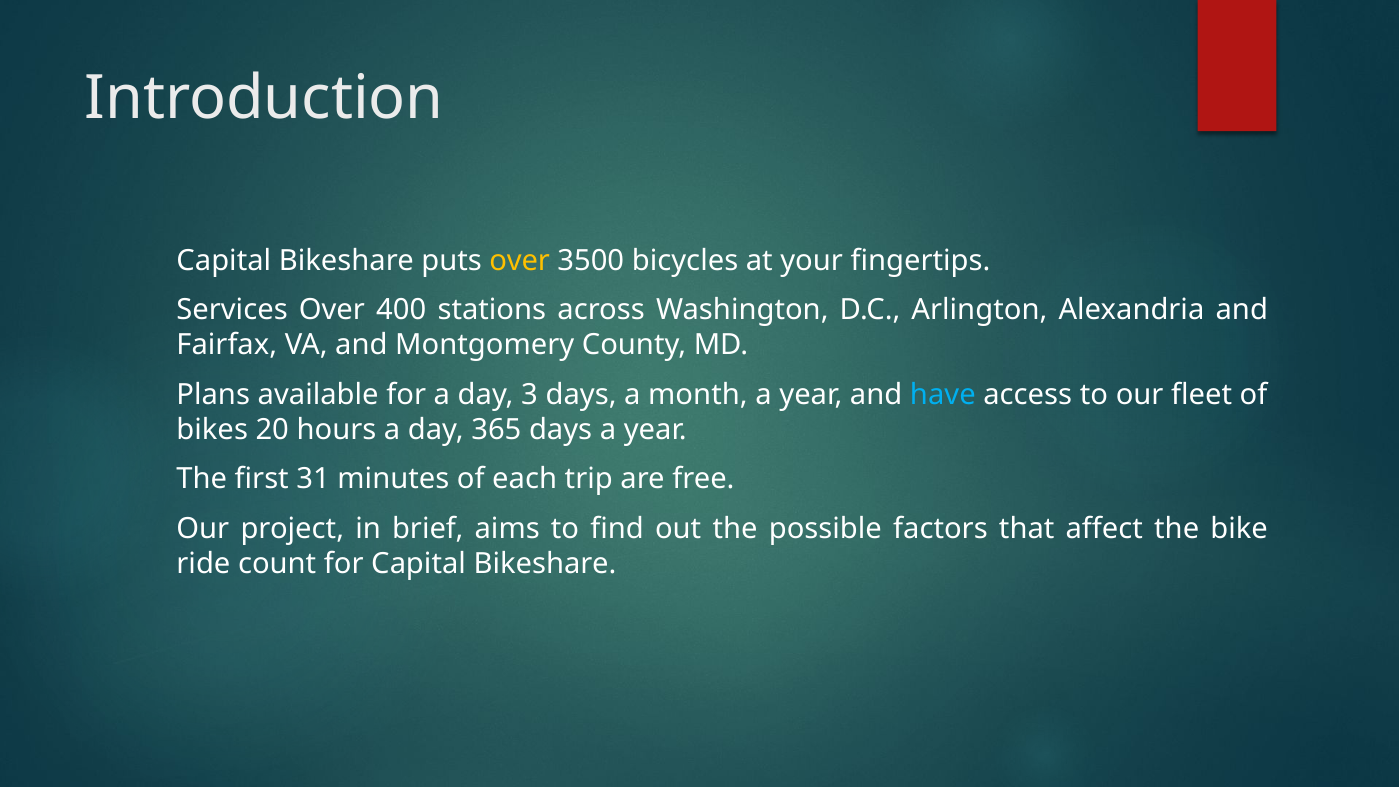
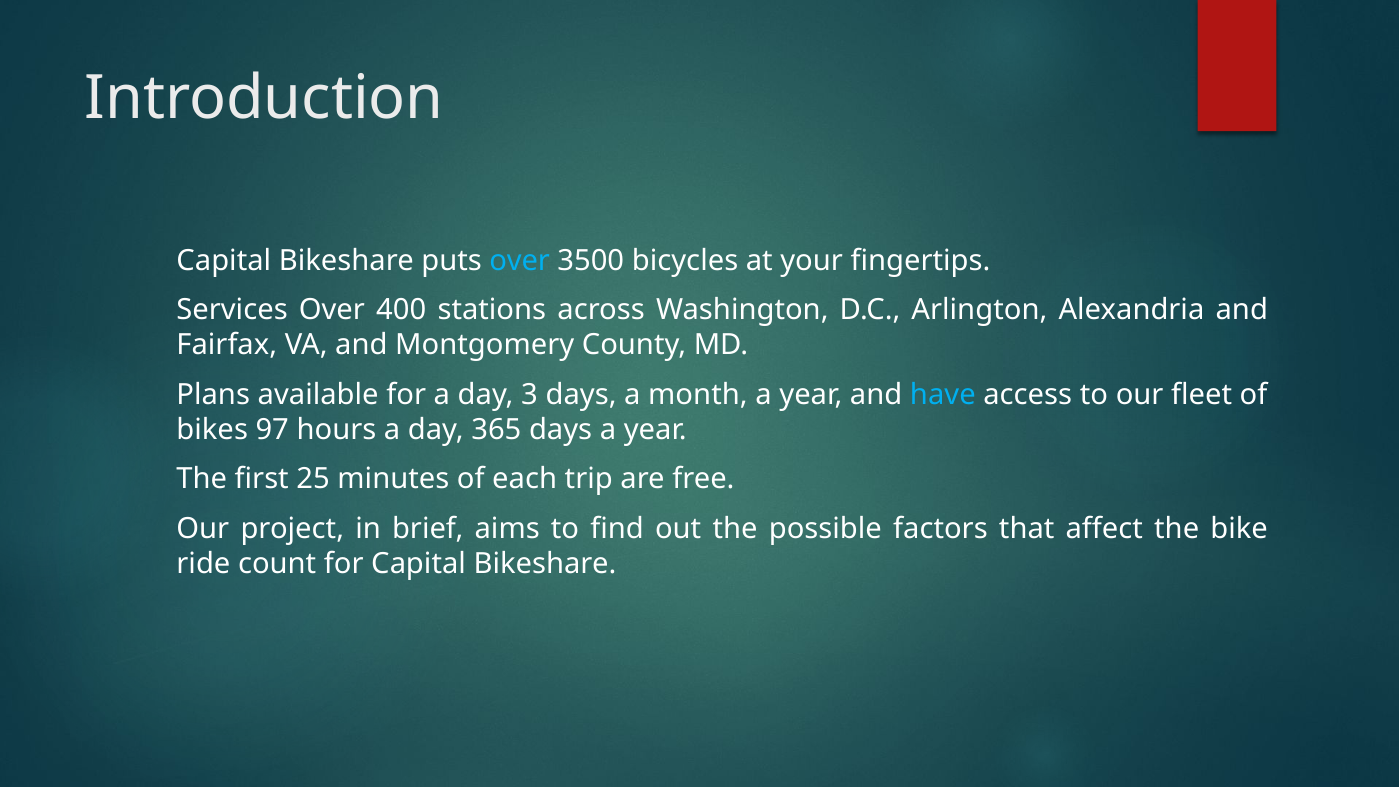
over colour: yellow -> light blue (520, 260)
20: 20 -> 97 (272, 429)
31: 31 -> 25 (313, 479)
